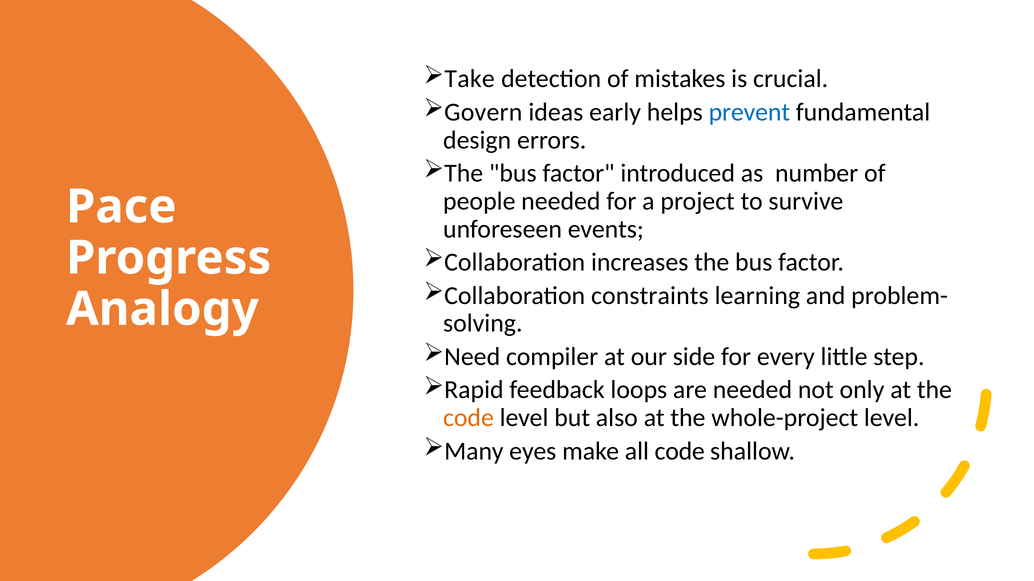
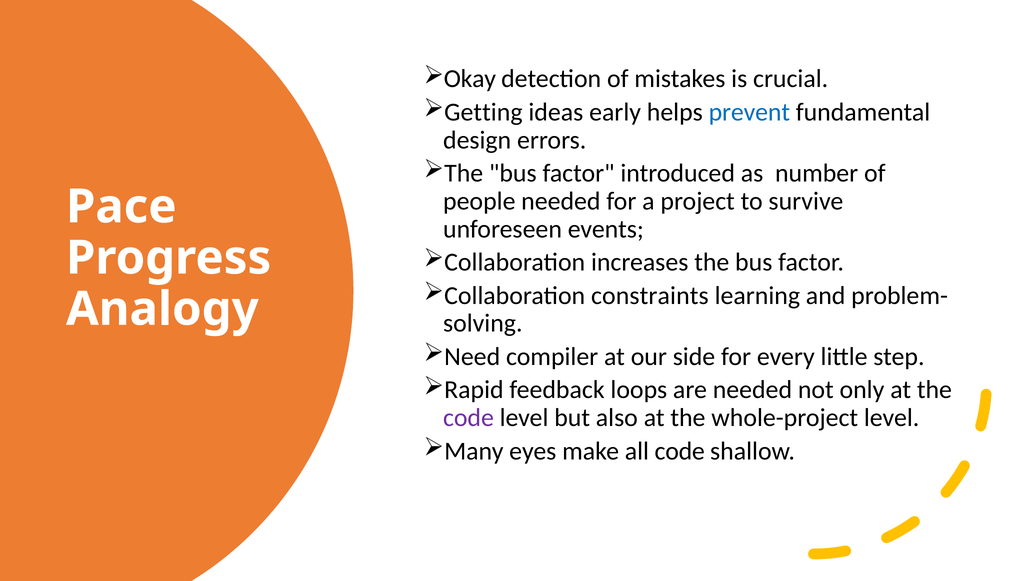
Take: Take -> Okay (470, 79)
Govern: Govern -> Getting (483, 112)
code colour: orange -> purple (468, 418)
